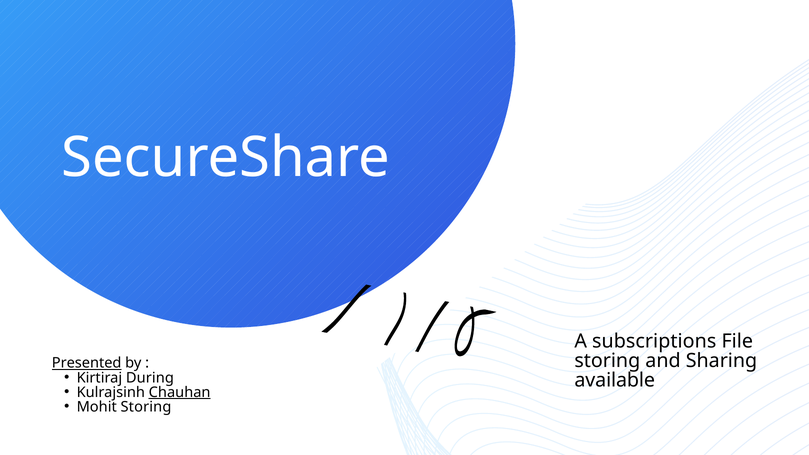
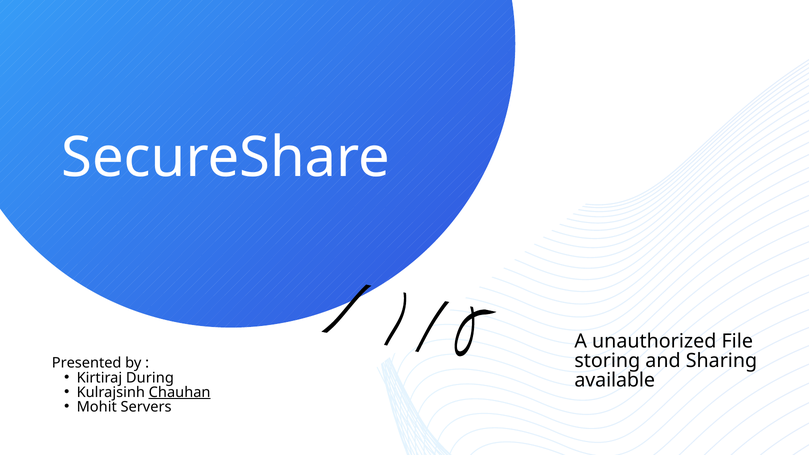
subscriptions: subscriptions -> unauthorized (654, 341)
Presented underline: present -> none (87, 363)
Mohit Storing: Storing -> Servers (146, 407)
